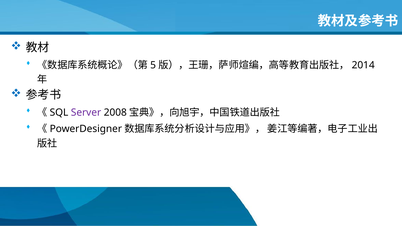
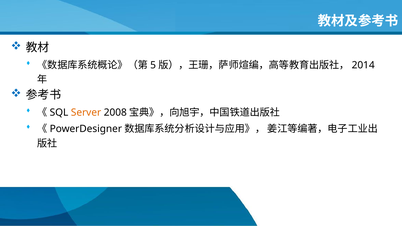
Server colour: purple -> orange (86, 113)
